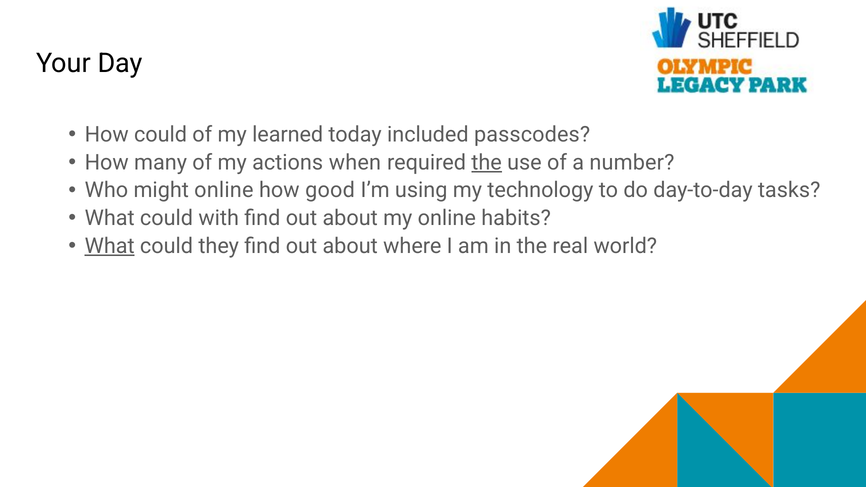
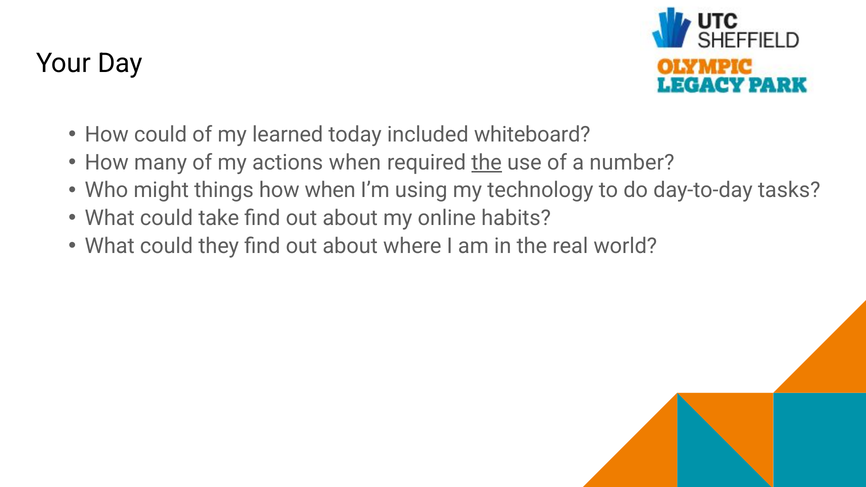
passcodes: passcodes -> whiteboard (532, 135)
might online: online -> things (224, 190)
how good: good -> when (330, 190)
with: with -> take (219, 218)
What underline: present -> none (110, 246)
